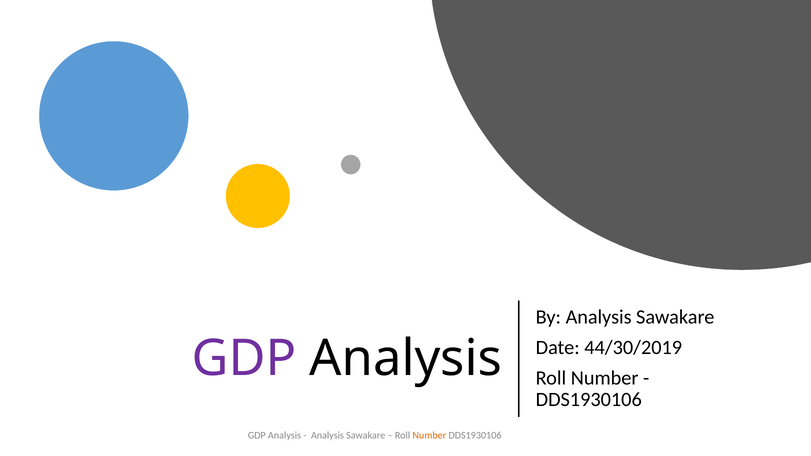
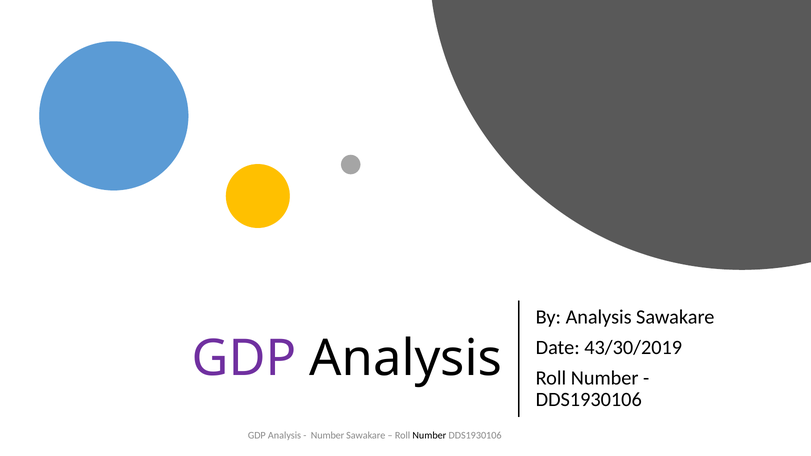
44/30/2019: 44/30/2019 -> 43/30/2019 (633, 348)
Analysis: Analysis -> Number (328, 436)
Number colour: orange -> black (429, 436)
